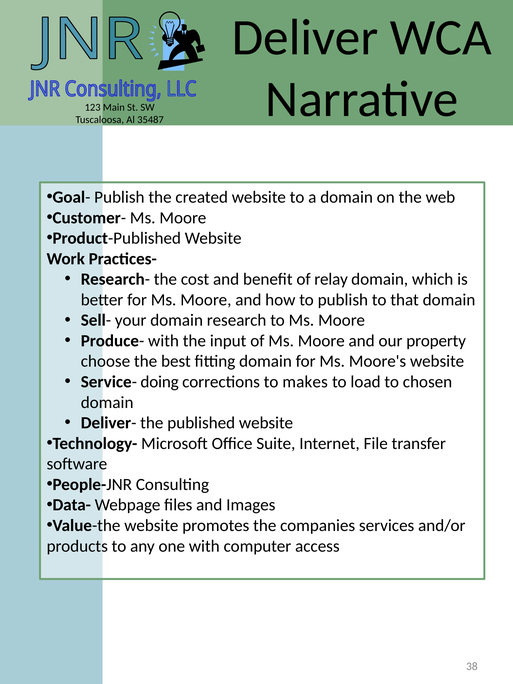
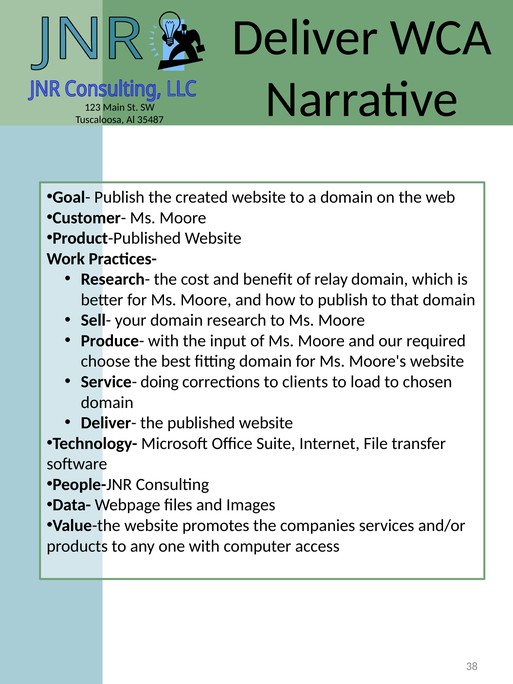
property: property -> required (436, 341)
makes: makes -> clients (305, 382)
